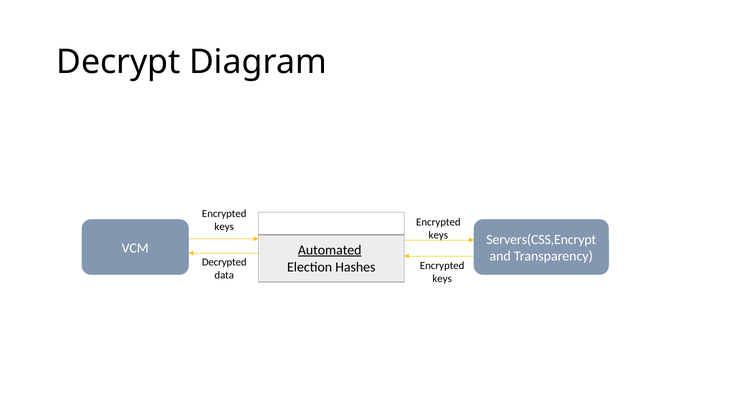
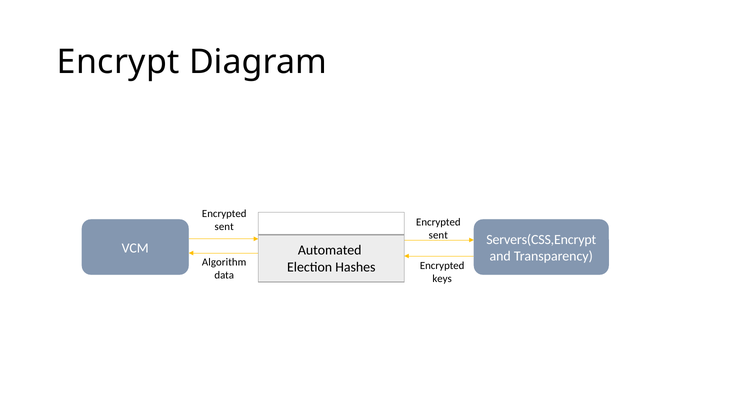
Decrypt: Decrypt -> Encrypt (118, 62)
keys: keys -> sent (224, 227)
keys: keys -> sent (438, 235)
Automated underline: present -> none (330, 250)
Decrypted: Decrypted -> Algorithm (224, 262)
